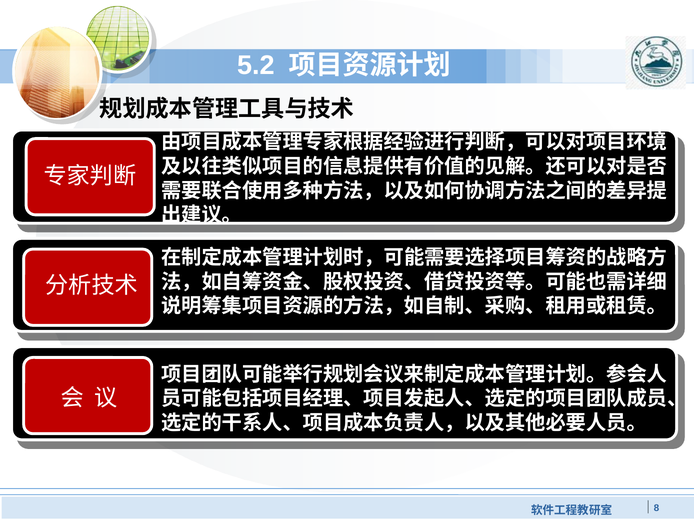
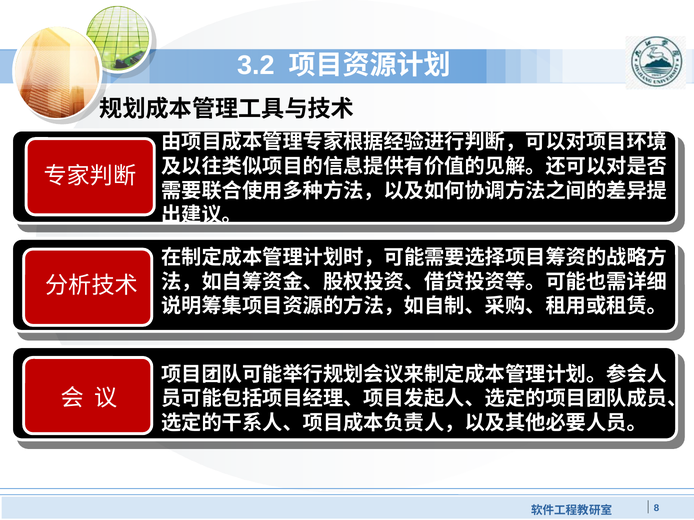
5.2: 5.2 -> 3.2 (256, 65)
